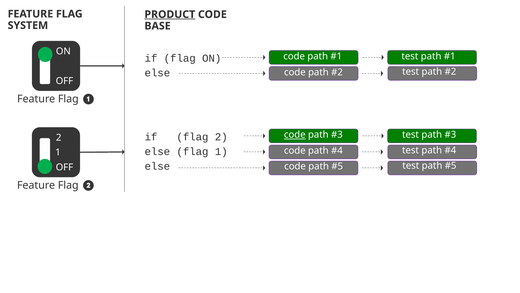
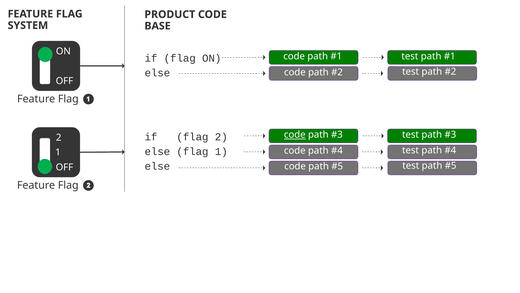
PRODUCT underline: present -> none (170, 14)
